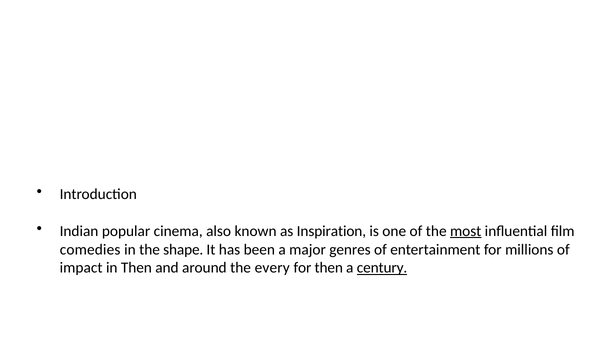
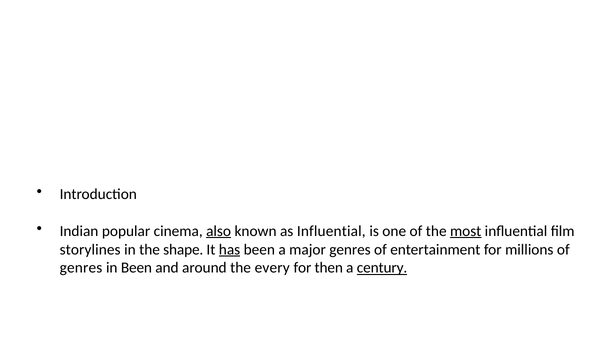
also underline: none -> present (219, 231)
as Inspiration: Inspiration -> Influential (331, 231)
comedies: comedies -> storylines (90, 249)
has underline: none -> present (230, 249)
impact: impact -> genres (81, 268)
in Then: Then -> Been (136, 268)
